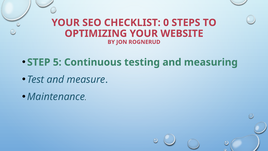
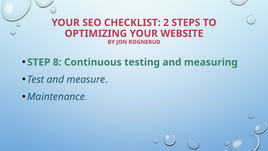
0: 0 -> 2 (166, 23)
5: 5 -> 8 (57, 62)
